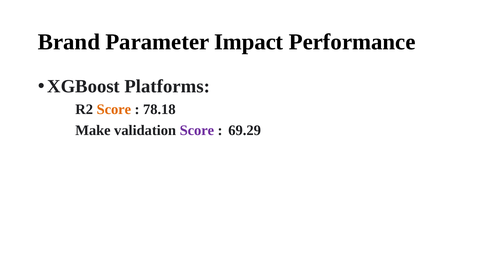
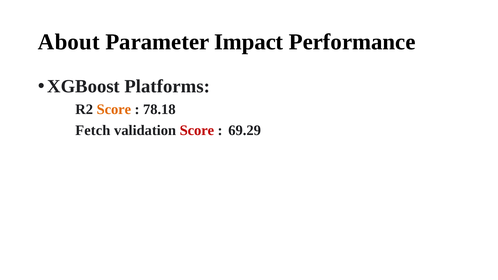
Brand: Brand -> About (69, 42)
Make: Make -> Fetch (93, 130)
Score colour: purple -> red (197, 130)
